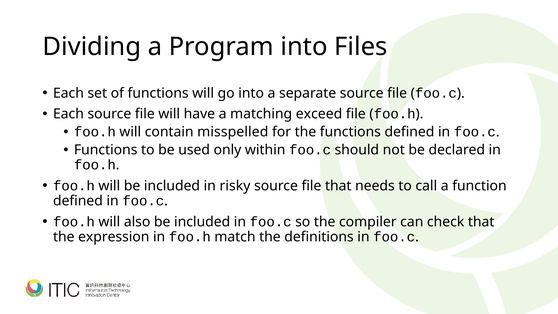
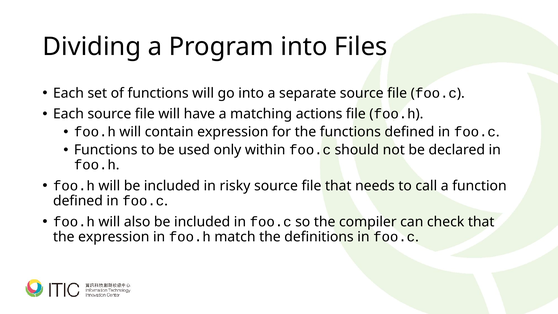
exceed: exceed -> actions (319, 114)
contain misspelled: misspelled -> expression (233, 132)
